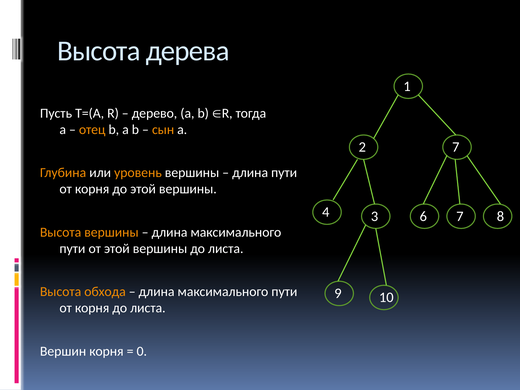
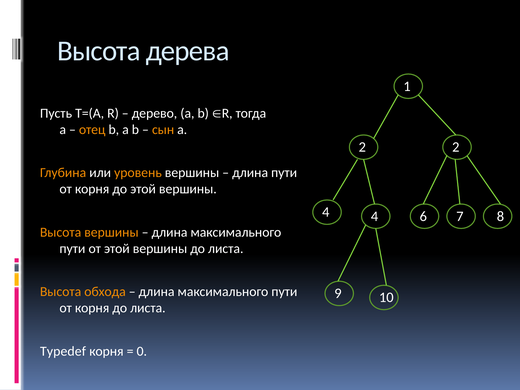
2 7: 7 -> 2 (456, 147)
4 3: 3 -> 4 (374, 216)
Вершин: Вершин -> Typedef (63, 351)
